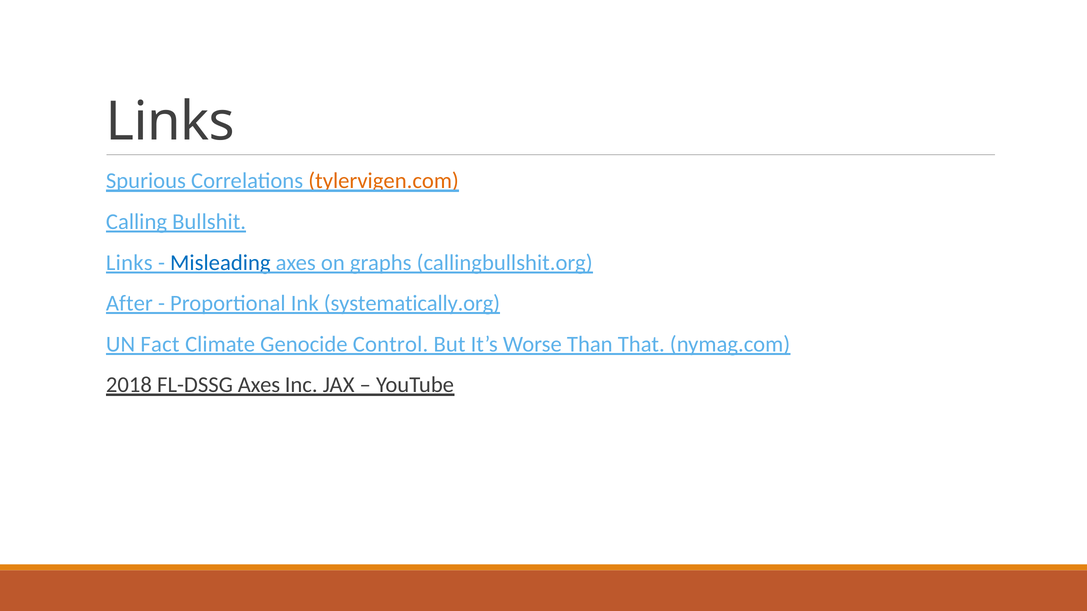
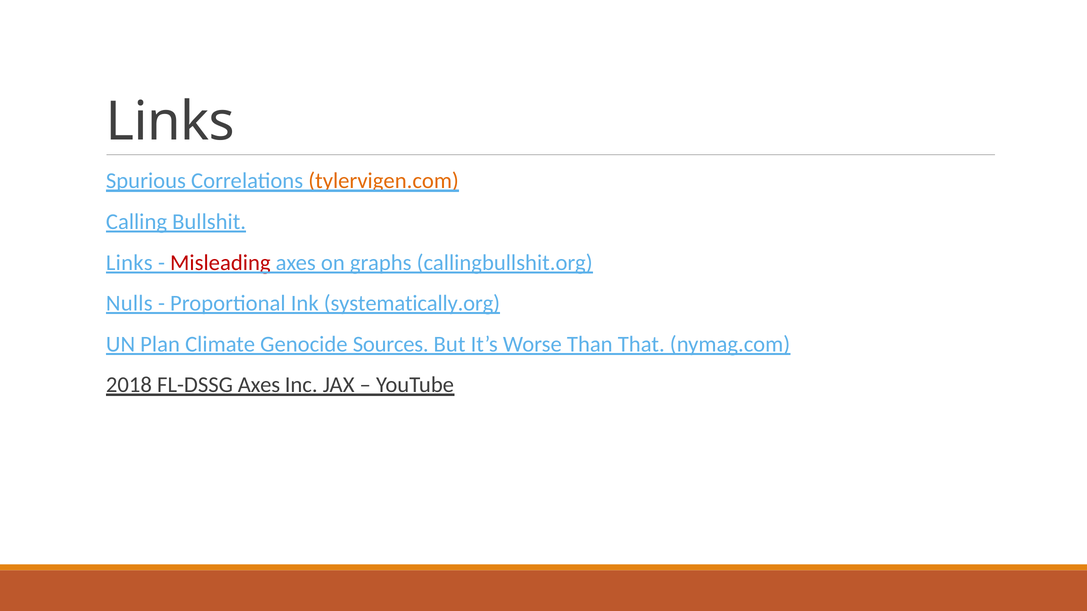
Misleading colour: blue -> red (220, 263)
After: After -> Nulls (129, 304)
Fact: Fact -> Plan (160, 344)
Control: Control -> Sources (391, 344)
